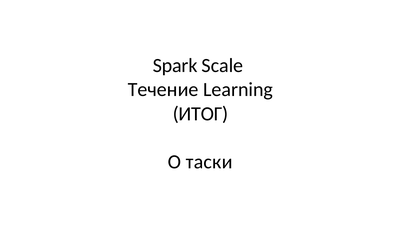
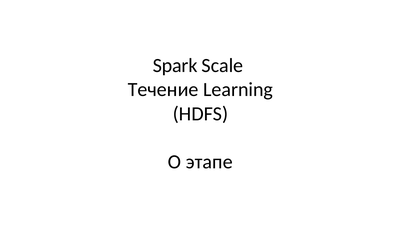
ИТОГ: ИТОГ -> HDFS (200, 114)
таски: таски -> этапе (209, 162)
